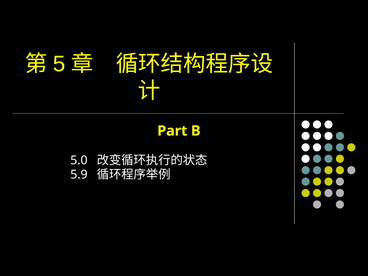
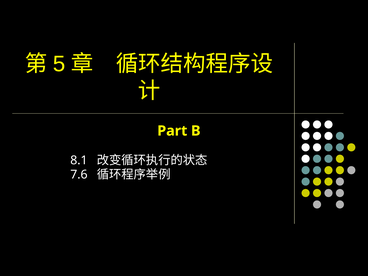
5.0: 5.0 -> 8.1 (79, 160)
5.9: 5.9 -> 7.6 (79, 175)
